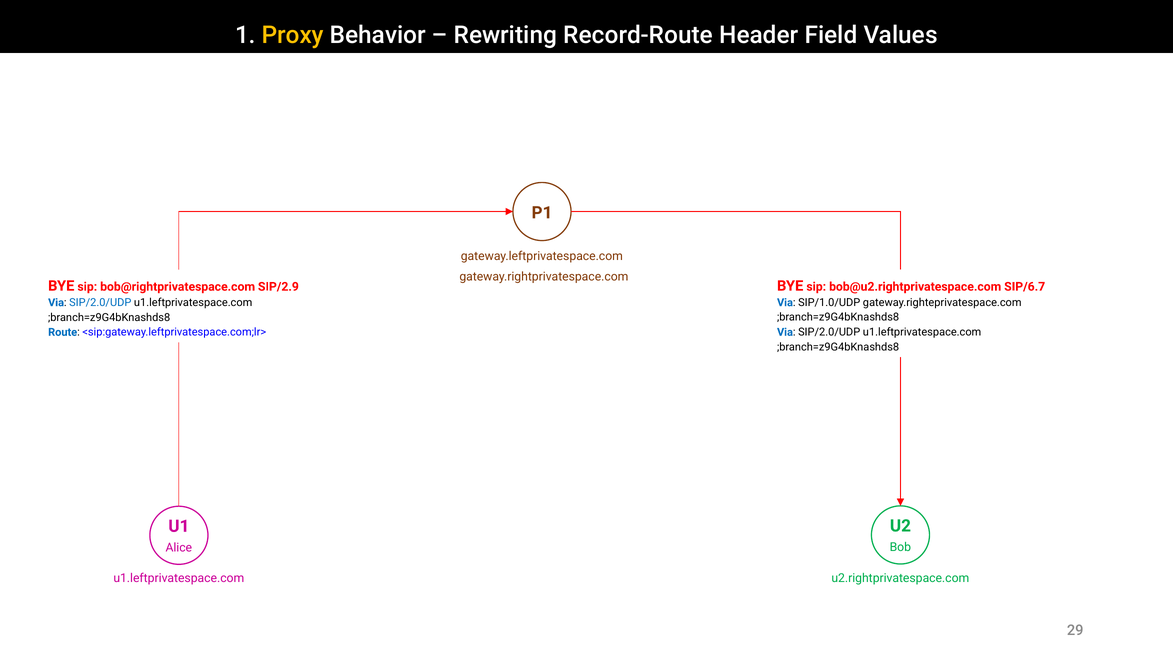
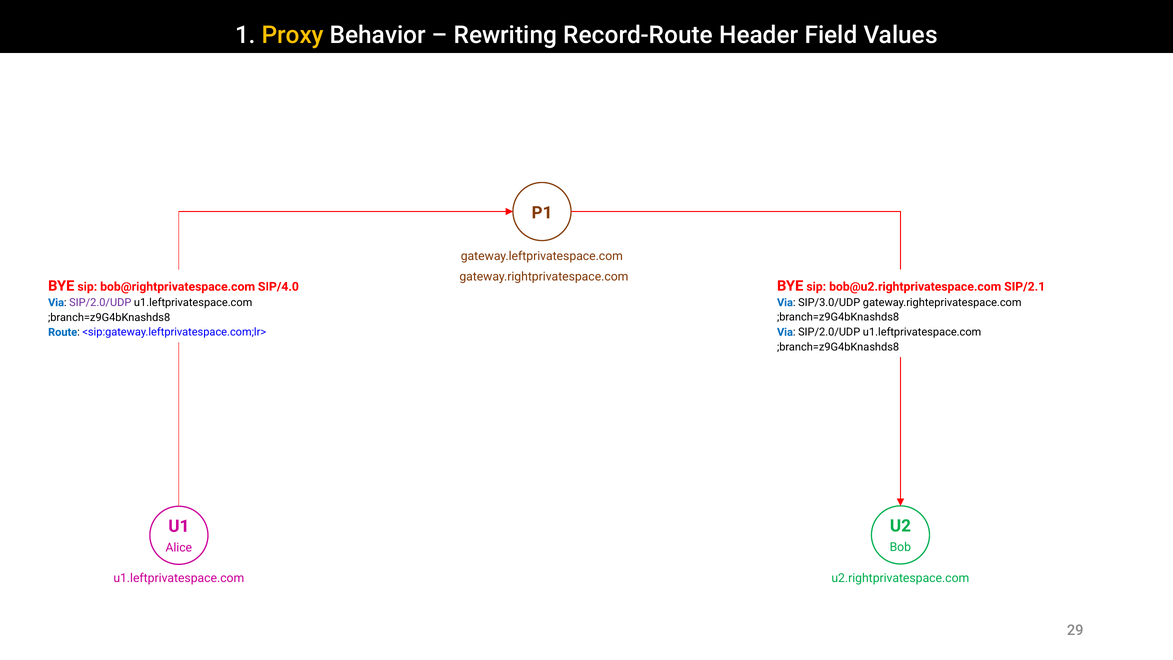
SIP/2.9: SIP/2.9 -> SIP/4.0 (278, 287)
SIP/6.7: SIP/6.7 -> SIP/2.1 (1025, 287)
SIP/2.0/UDP colour: blue -> purple (100, 303)
SIP/1.0/UDP: SIP/1.0/UDP -> SIP/3.0/UDP (829, 302)
